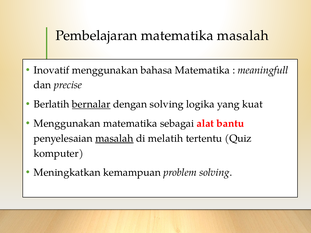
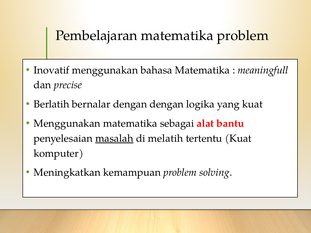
matematika masalah: masalah -> problem (243, 36)
bernalar underline: present -> none (91, 104)
dengan solving: solving -> dengan (167, 104)
tertentu Quiz: Quiz -> Kuat (238, 139)
